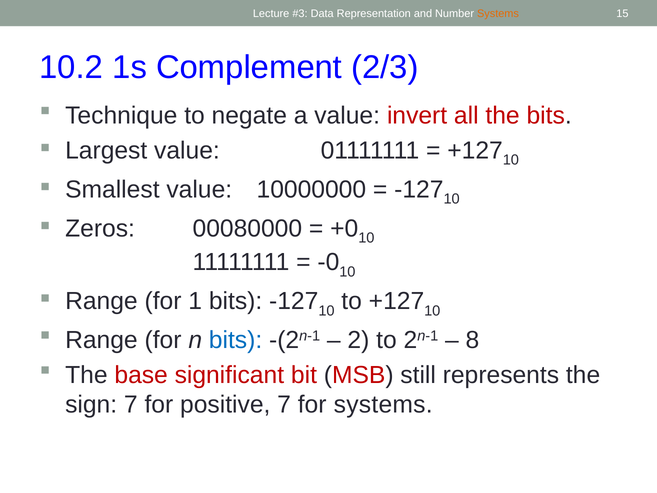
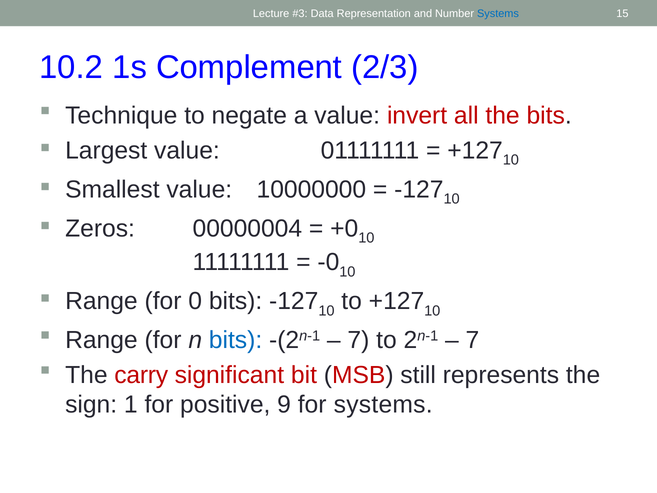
Systems colour: orange -> blue (498, 14)
00080000: 00080000 -> 00000004 (247, 228)
1: 1 -> 0 (195, 301)
2: 2 -> 7 (358, 340)
8: 8 -> 7 (472, 340)
base: base -> carry (141, 375)
sign 7: 7 -> 1 (131, 404)
positive 7: 7 -> 9 (284, 404)
